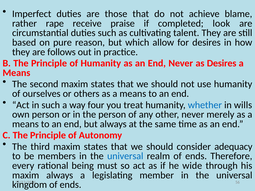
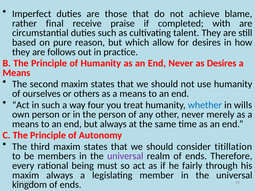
rape: rape -> final (55, 23)
look: look -> with (221, 23)
adequacy: adequacy -> titillation (233, 147)
universal colour: blue -> purple (125, 156)
wide: wide -> fairly (192, 166)
